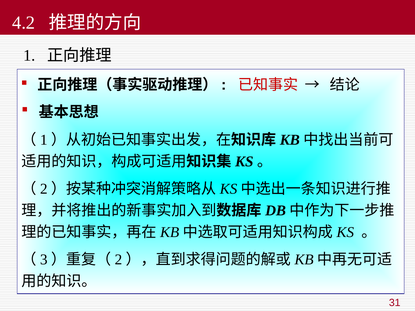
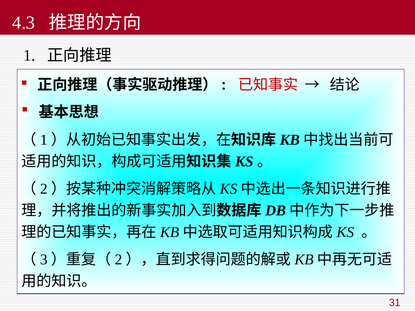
4.2: 4.2 -> 4.3 (24, 23)
